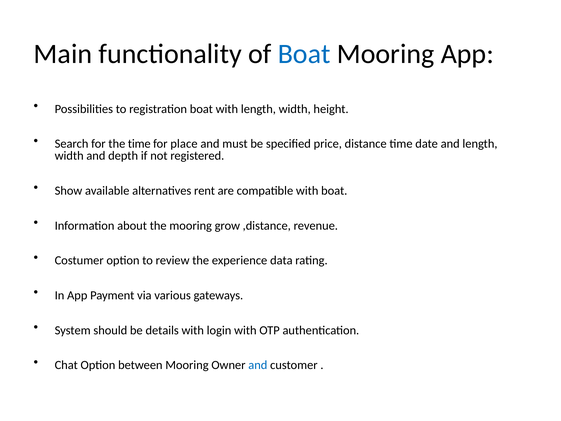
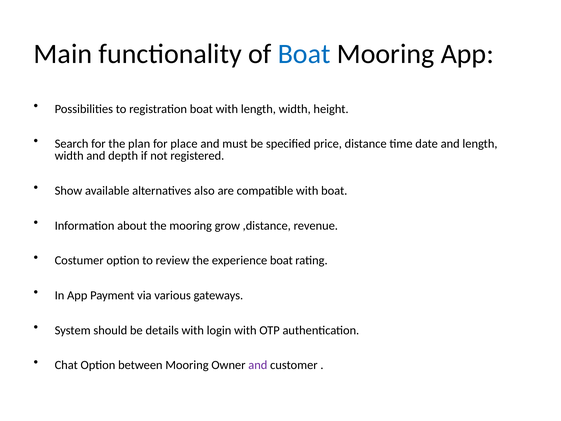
the time: time -> plan (139, 144)
rent: rent -> also (204, 191)
experience data: data -> boat (281, 260)
and colour: blue -> purple (258, 365)
